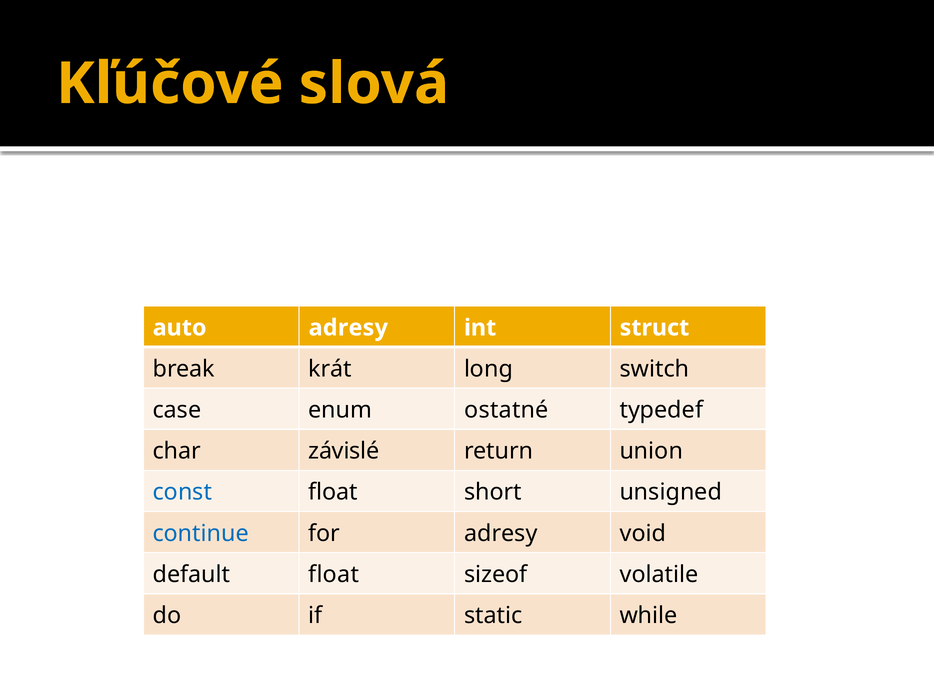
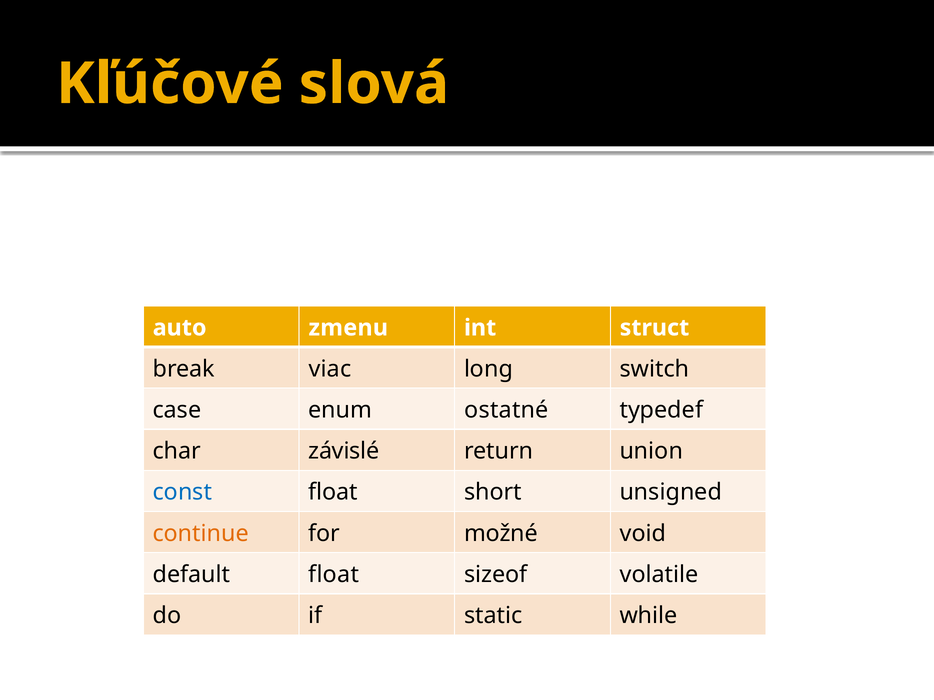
auto adresy: adresy -> zmenu (348, 328)
krát: krát -> viac (330, 369)
continue colour: blue -> orange (201, 534)
for adresy: adresy -> možné (501, 534)
